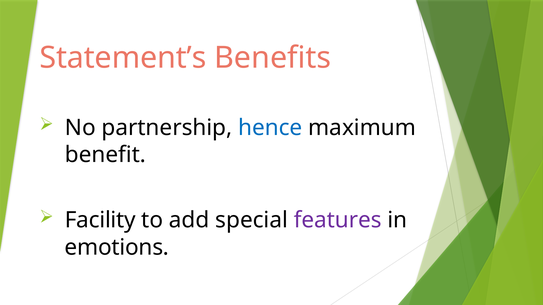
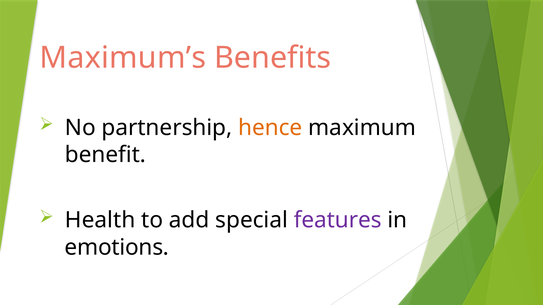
Statement’s: Statement’s -> Maximum’s (123, 58)
hence colour: blue -> orange (270, 128)
Facility: Facility -> Health (100, 220)
